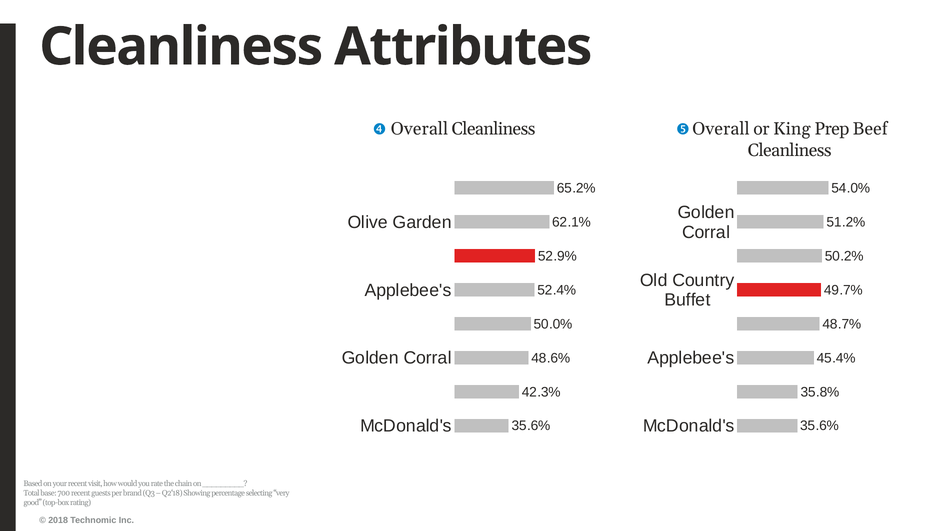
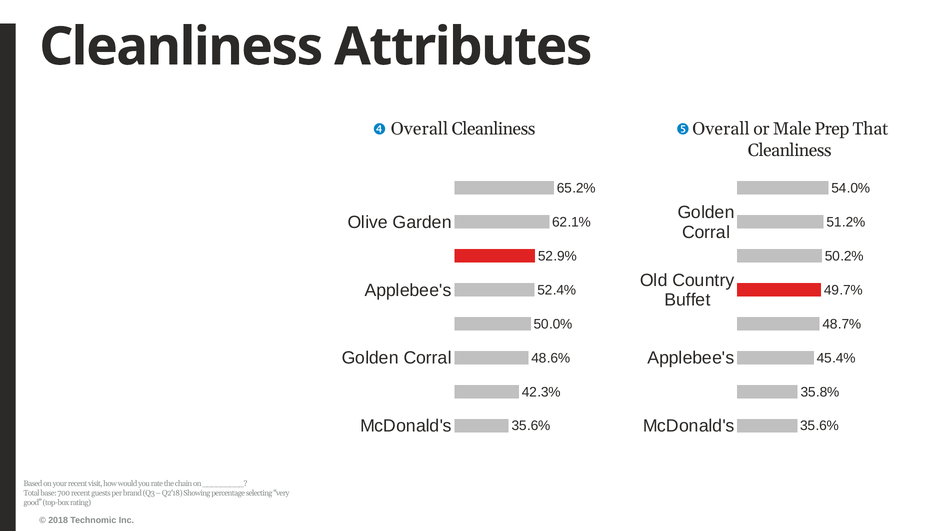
King: King -> Male (792, 129)
Beef: Beef -> That (870, 129)
